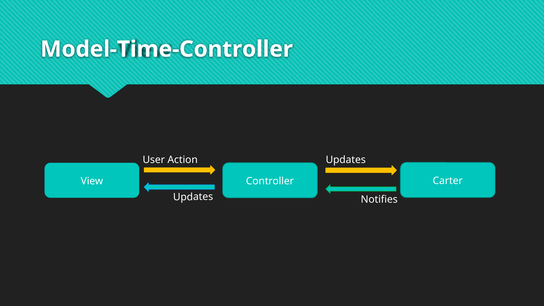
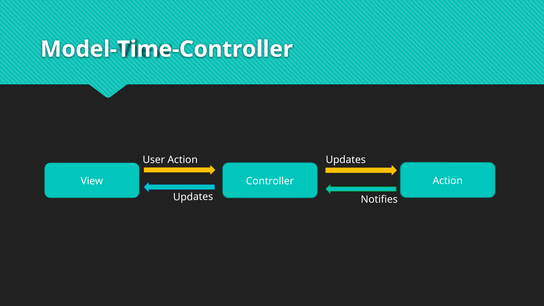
View Carter: Carter -> Action (448, 181)
